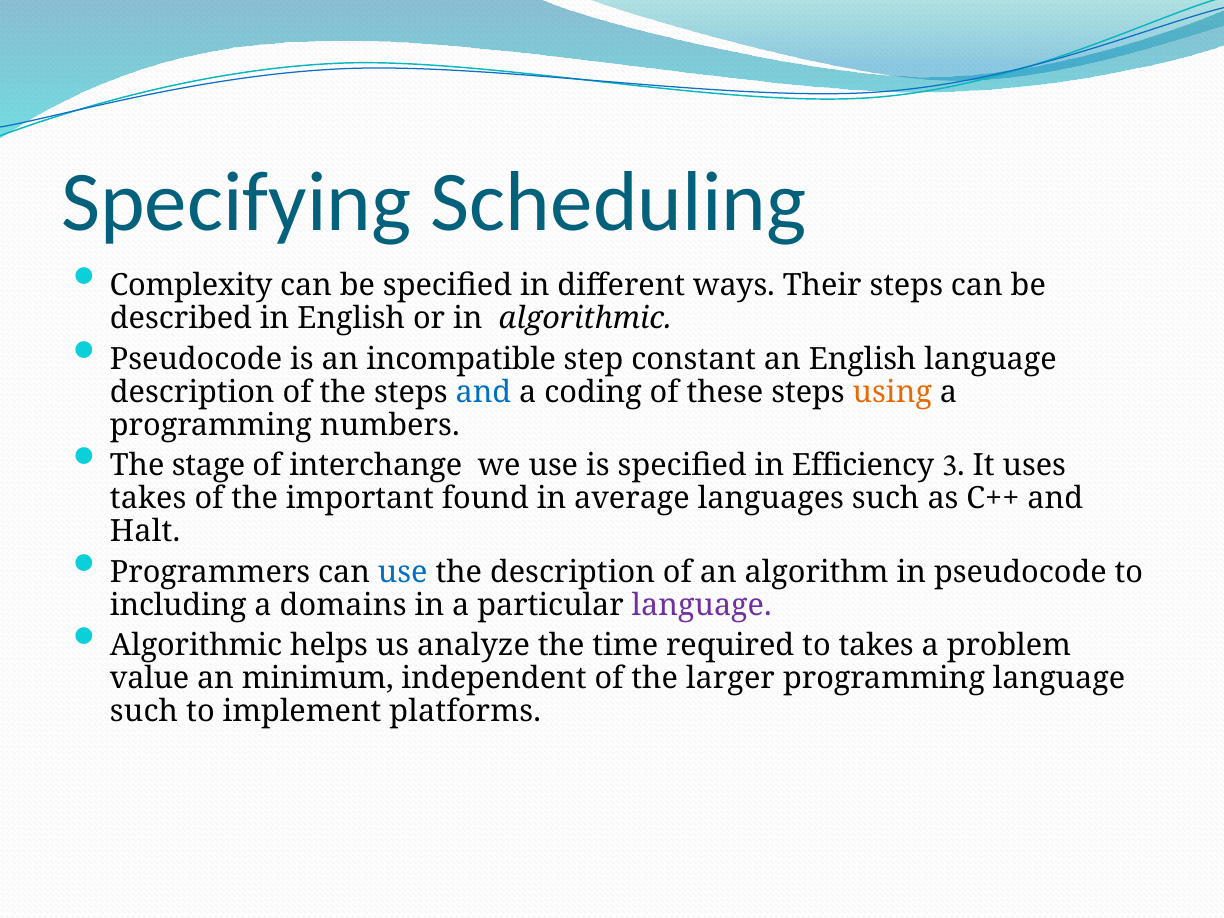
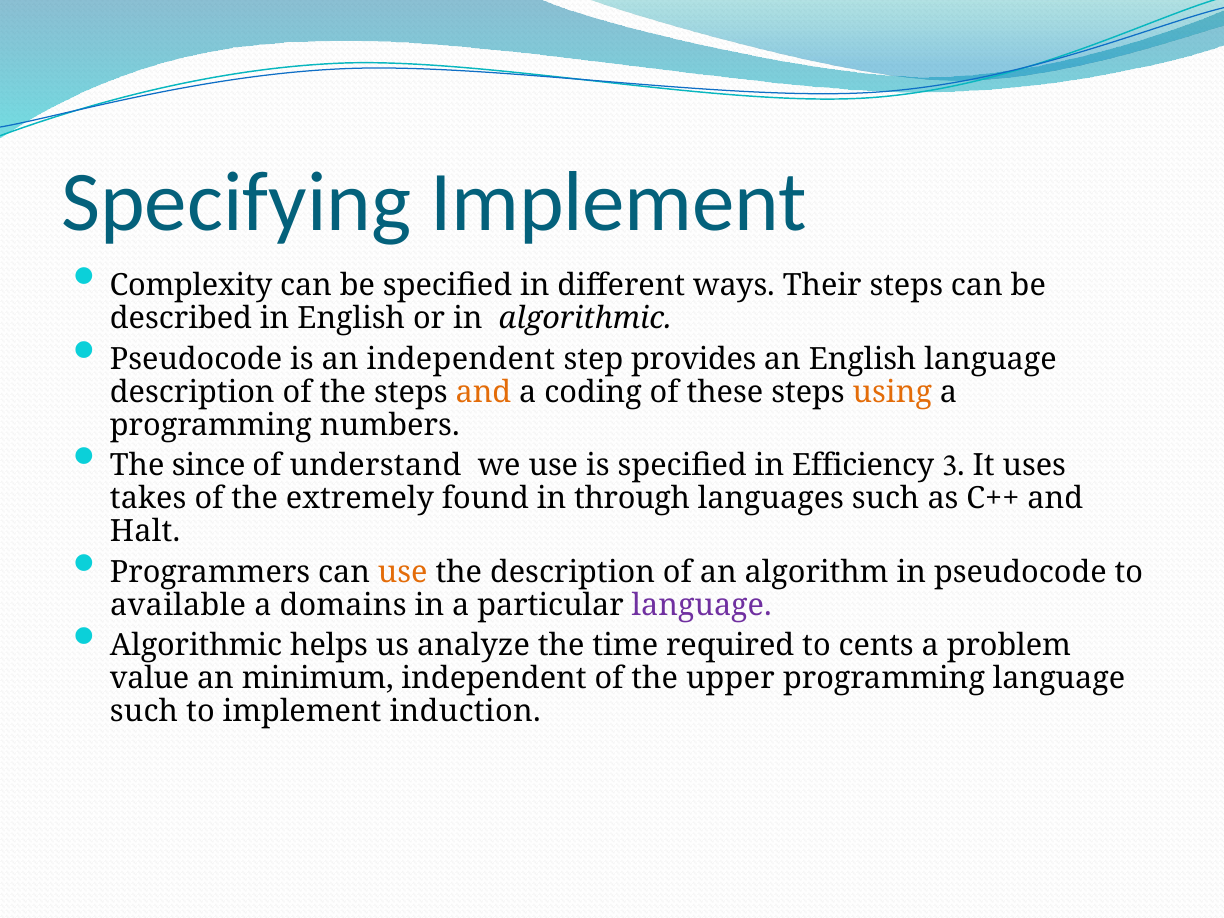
Specifying Scheduling: Scheduling -> Implement (619, 202)
an incompatible: incompatible -> independent (461, 359)
constant: constant -> provides (694, 359)
and colour: blue -> orange (483, 392)
stage: stage -> since (209, 466)
interchange: interchange -> understand (375, 466)
important: important -> extremely (360, 499)
average: average -> through (632, 499)
use colour: blue -> orange (403, 572)
including: including -> available (178, 605)
to takes: takes -> cents (876, 645)
larger: larger -> upper (730, 679)
platforms: platforms -> induction (465, 712)
